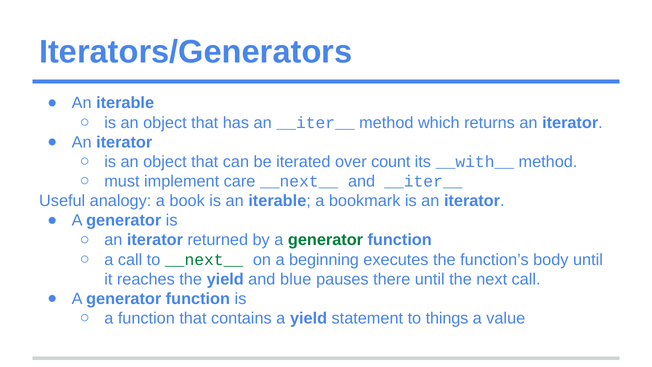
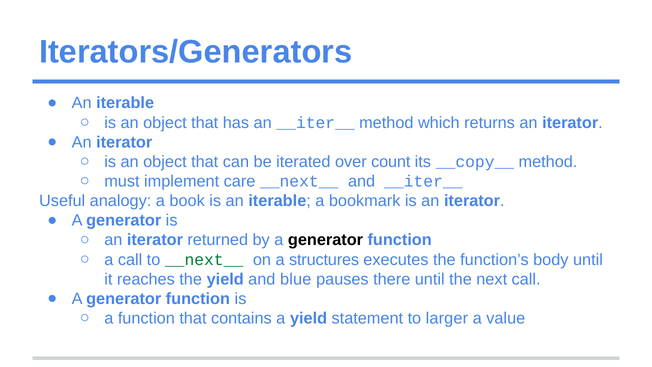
__with__: __with__ -> __copy__ (475, 162)
generator colour: green -> black (326, 240)
beginning: beginning -> structures (324, 260)
things: things -> larger (447, 318)
